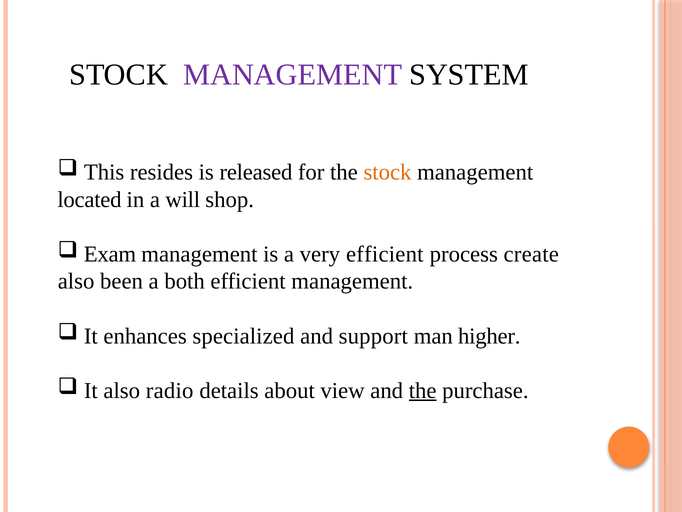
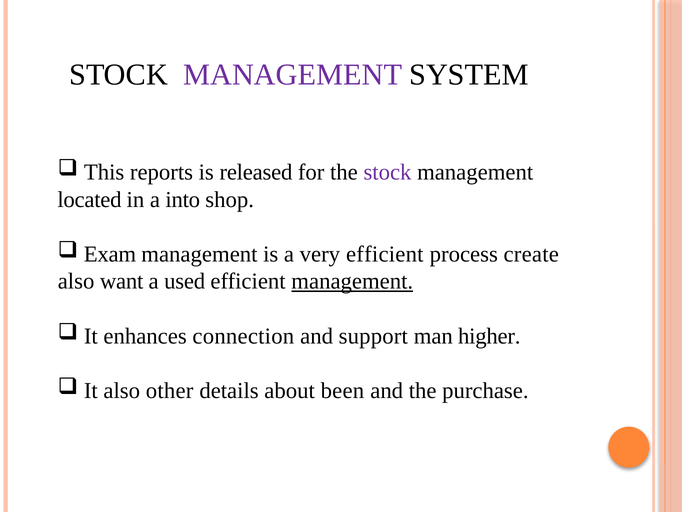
resides: resides -> reports (161, 172)
stock colour: orange -> purple (387, 172)
will: will -> into (183, 199)
been: been -> want (122, 281)
both: both -> used (185, 281)
management underline: none -> present (352, 281)
specialized: specialized -> connection (243, 336)
radio: radio -> other (170, 390)
view: view -> been (342, 390)
the underline: present -> none (423, 390)
